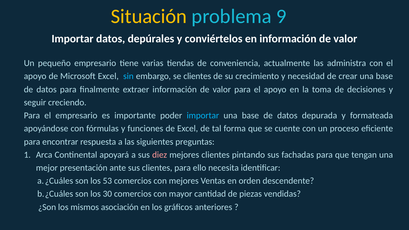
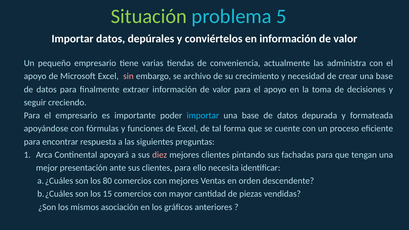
Situación colour: yellow -> light green (149, 17)
9: 9 -> 5 (281, 17)
sin colour: light blue -> pink (128, 76)
se clientes: clientes -> archivo (197, 76)
53: 53 -> 80 (107, 181)
30: 30 -> 15 (107, 194)
